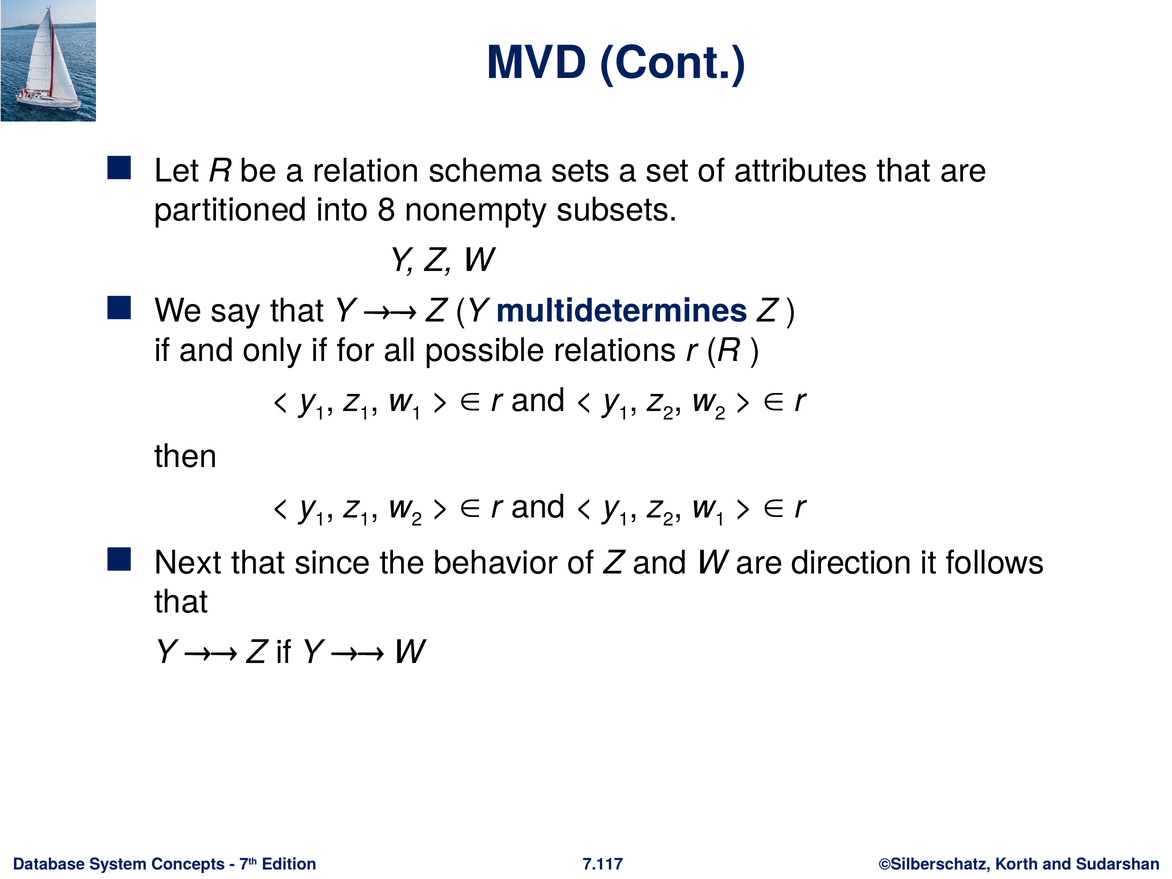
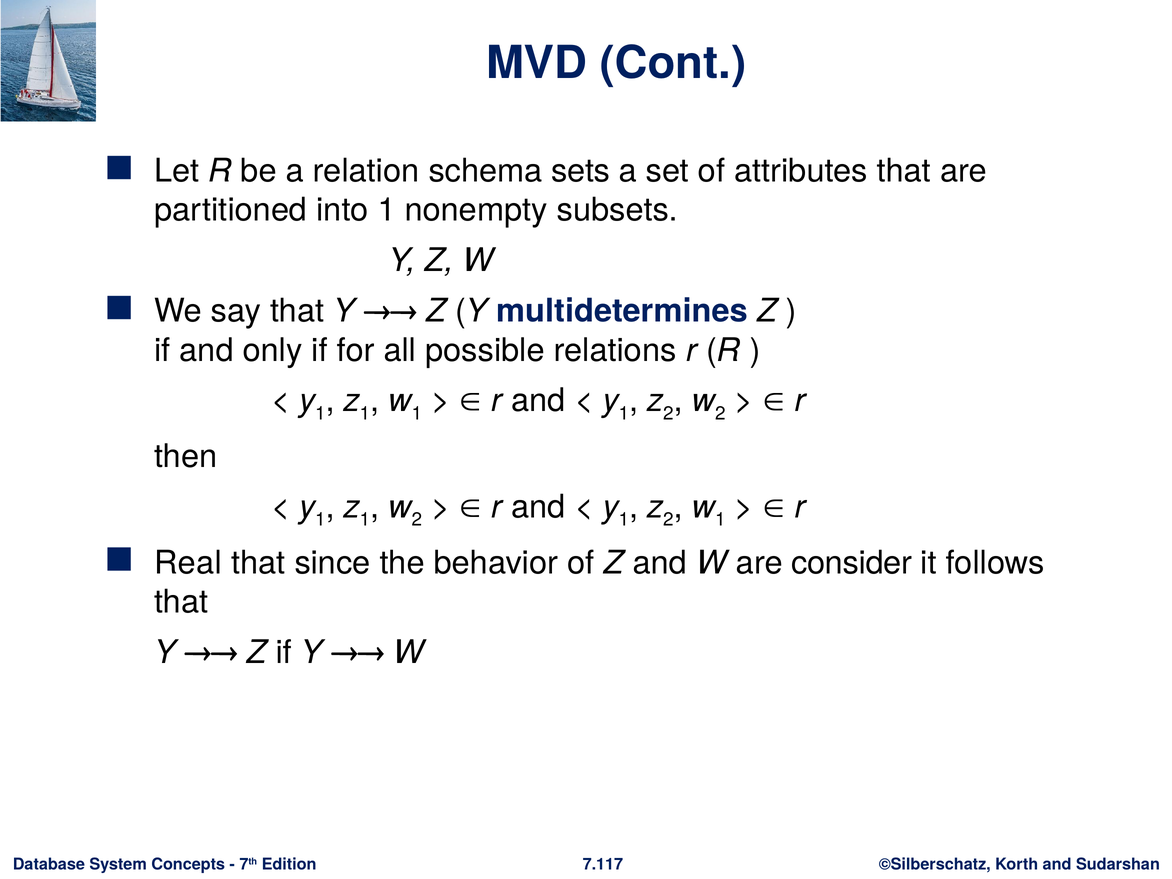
into 8: 8 -> 1 (387, 210)
Next: Next -> Real (188, 563)
direction: direction -> consider (852, 563)
